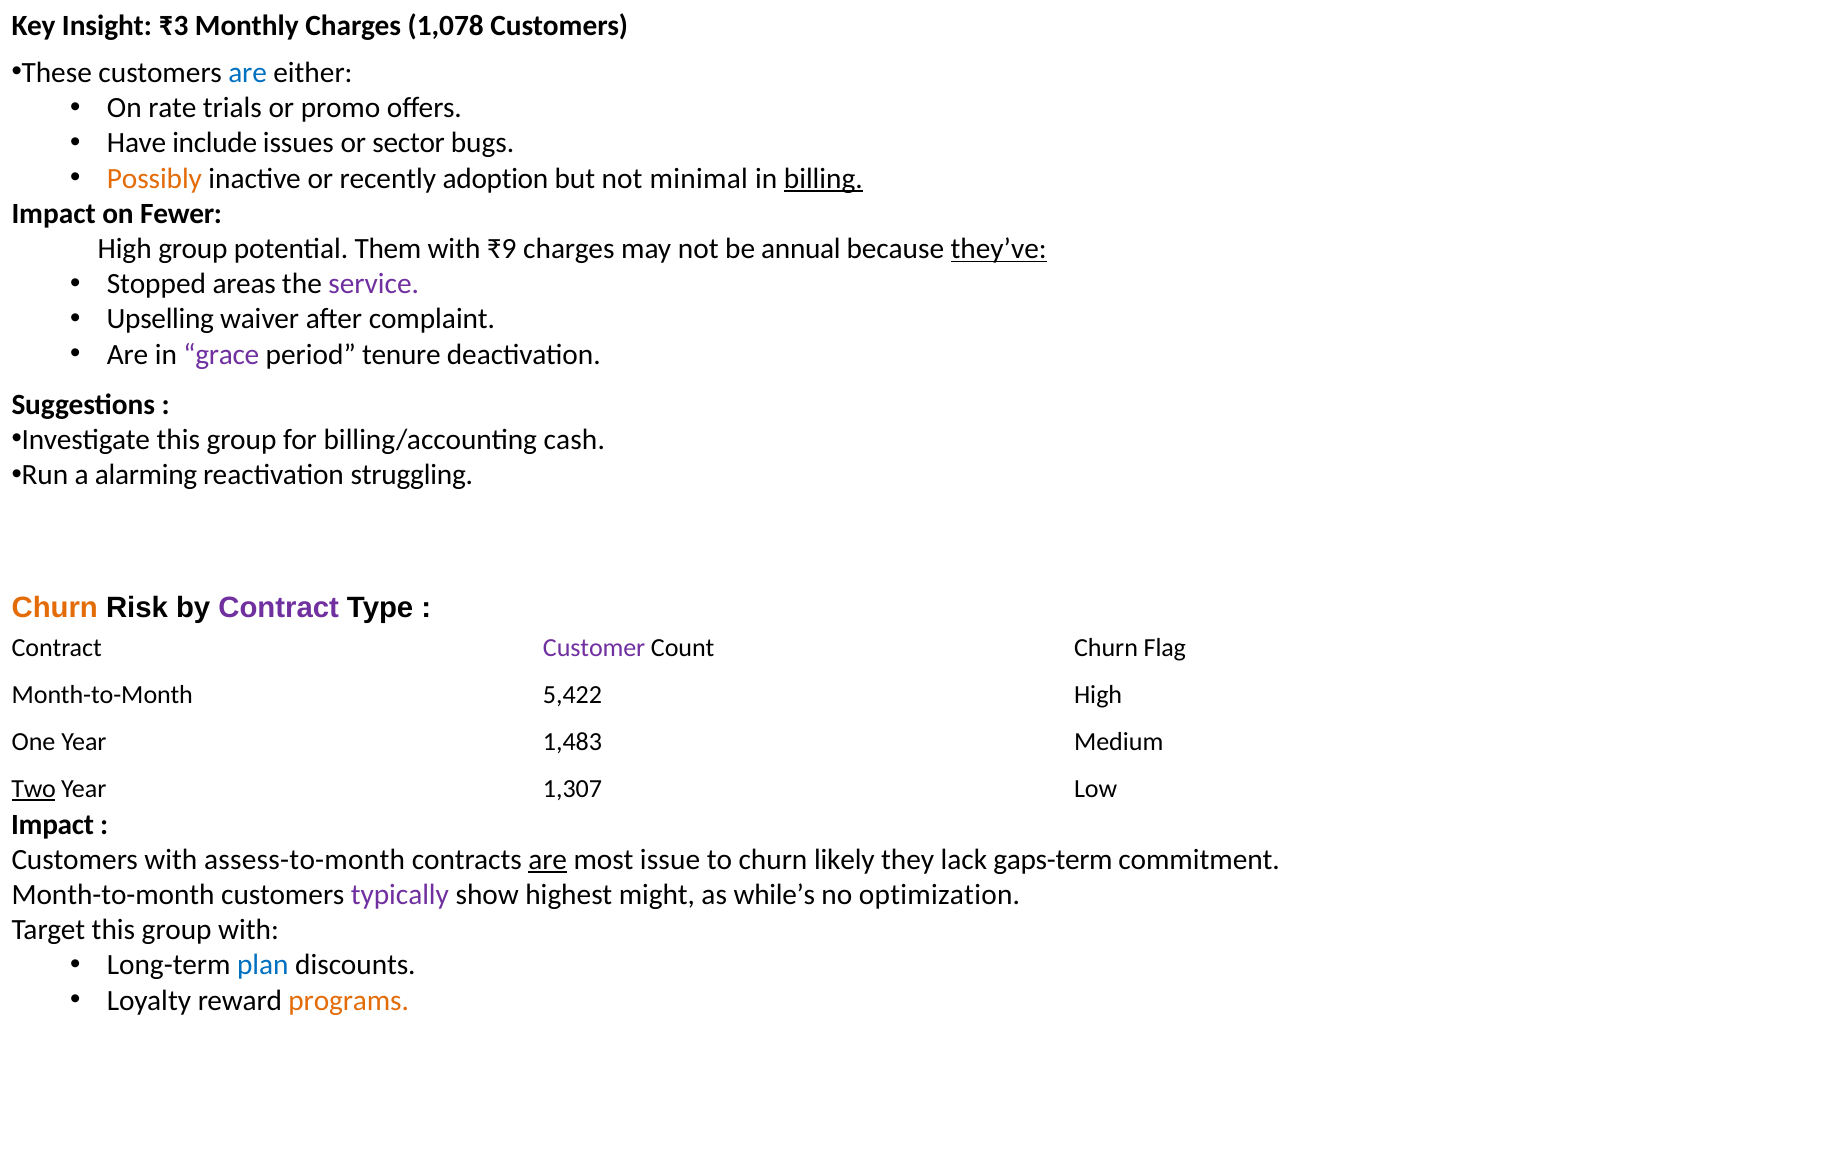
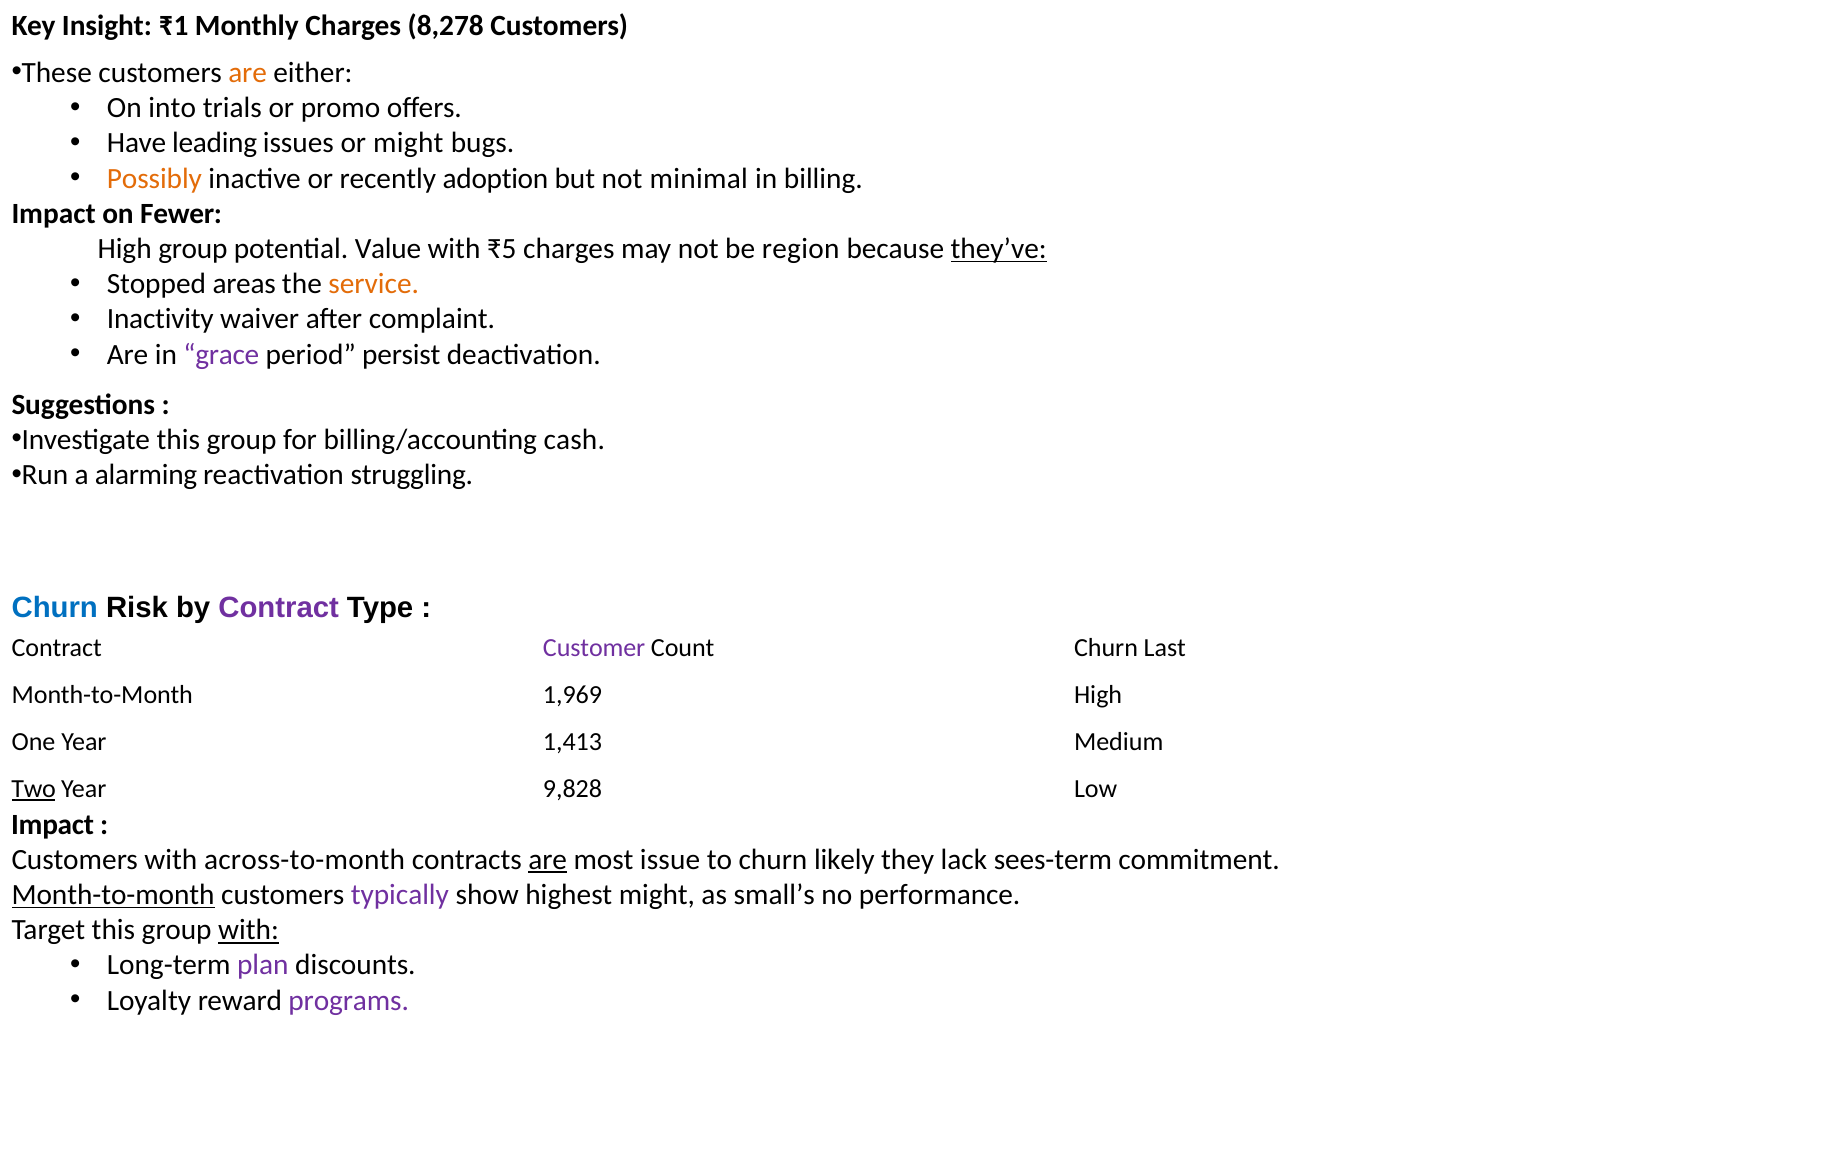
₹3: ₹3 -> ₹1 (174, 25)
1,078: 1,078 -> 8,278 (446, 25)
are colour: blue -> orange (248, 73)
rate: rate -> into (172, 108)
include: include -> leading (215, 143)
or sector: sector -> might (408, 143)
billing underline: present -> none (823, 178)
Them: Them -> Value (388, 249)
₹9: ₹9 -> ₹5 (502, 249)
annual: annual -> region (801, 249)
service colour: purple -> orange (374, 284)
Upselling: Upselling -> Inactivity (160, 319)
tenure: tenure -> persist (401, 354)
Churn colour: orange -> blue (55, 607)
Flag: Flag -> Last (1165, 648)
5,422: 5,422 -> 1,969 (573, 695)
1,483: 1,483 -> 1,413 (573, 742)
1,307: 1,307 -> 9,828 (573, 789)
assess-to-month: assess-to-month -> across-to-month (305, 860)
gaps-term: gaps-term -> sees-term (1053, 860)
Month-to-month underline: none -> present (113, 895)
while’s: while’s -> small’s (774, 895)
optimization: optimization -> performance (940, 895)
with underline: none -> present (248, 930)
plan colour: blue -> purple (263, 965)
programs colour: orange -> purple (349, 1000)
